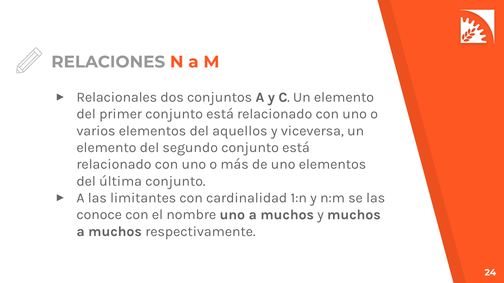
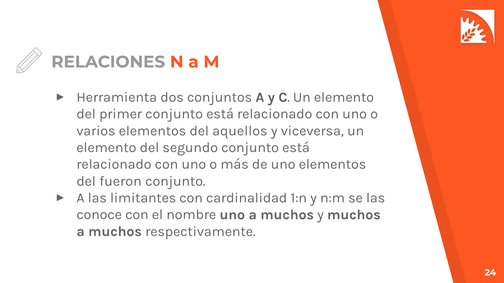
Relacionales: Relacionales -> Herramienta (117, 97)
última: última -> fueron (120, 181)
